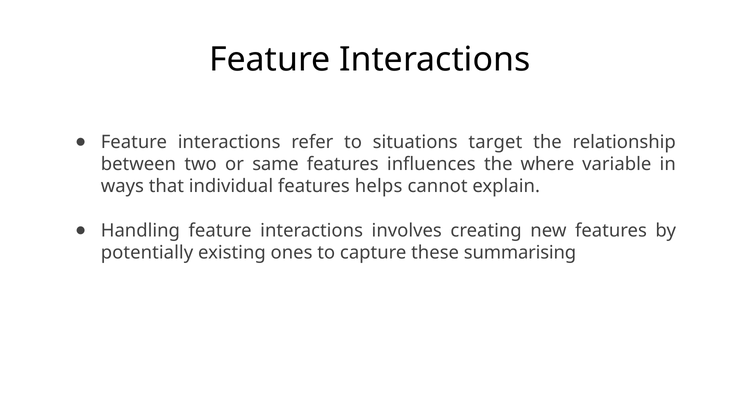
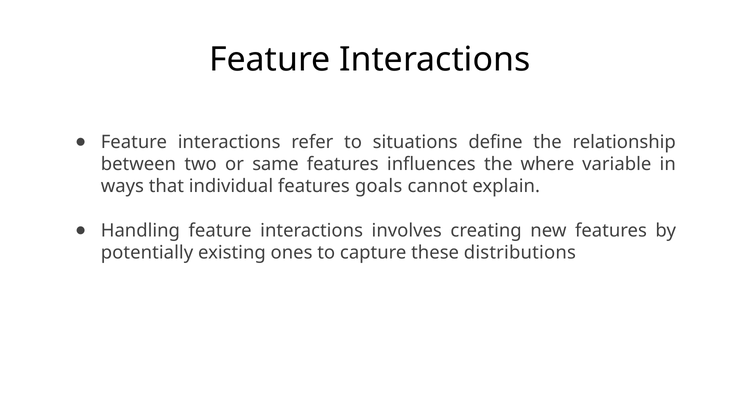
target: target -> define (496, 142)
helps: helps -> goals (379, 186)
summarising: summarising -> distributions (520, 253)
